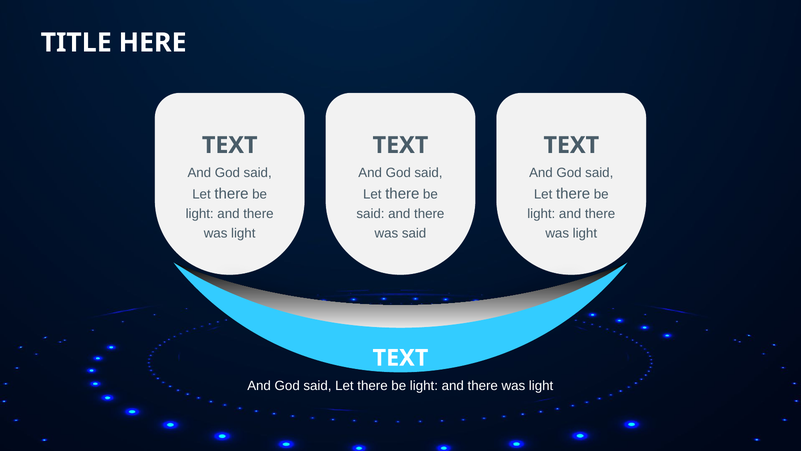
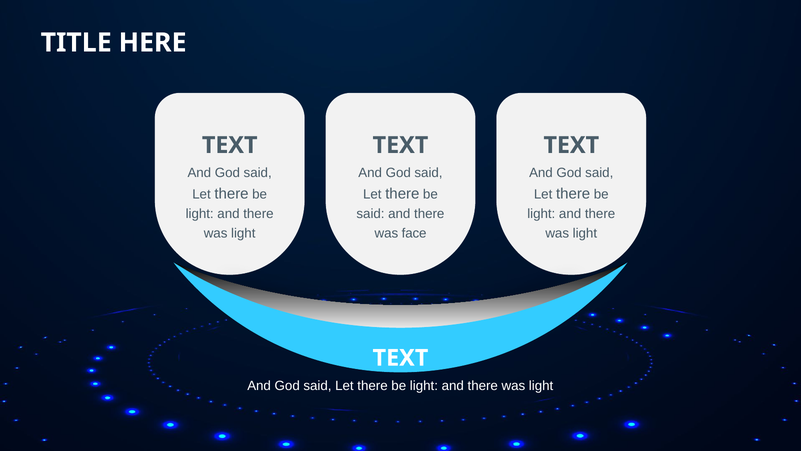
was said: said -> face (414, 233)
